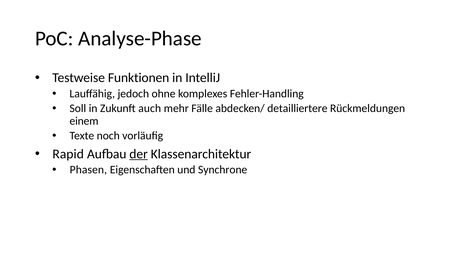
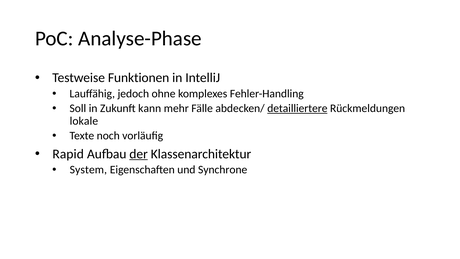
auch: auch -> kann (150, 108)
detailliertere underline: none -> present (297, 108)
einem: einem -> lokale (84, 121)
Phasen: Phasen -> System (88, 170)
